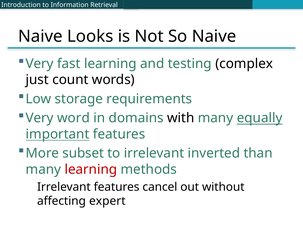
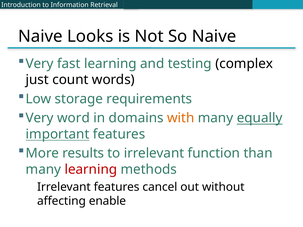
with colour: black -> orange (181, 118)
subset: subset -> results (83, 153)
inverted: inverted -> function (214, 153)
expert: expert -> enable (107, 201)
